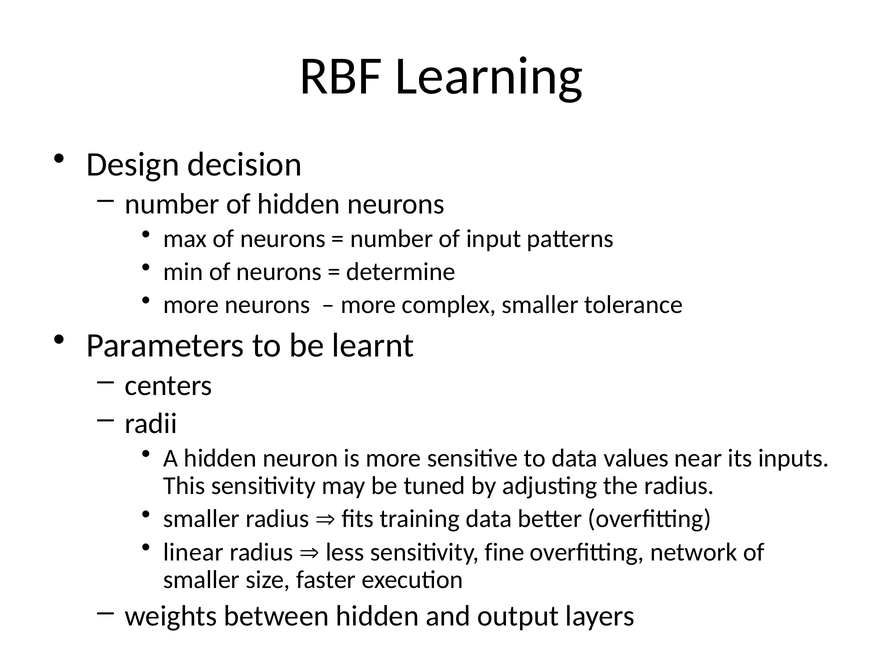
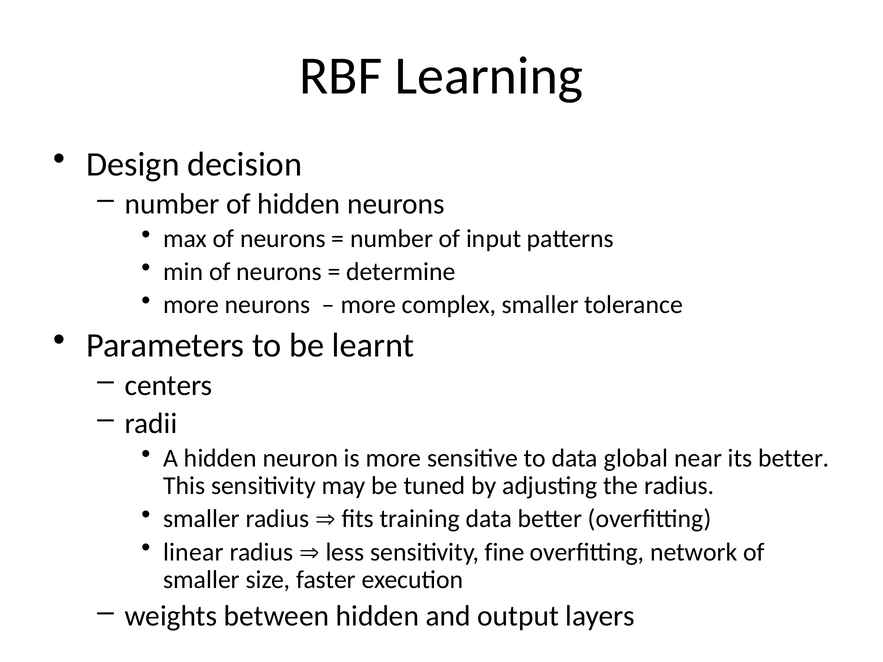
values: values -> global (636, 458)
its inputs: inputs -> better (794, 458)
